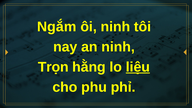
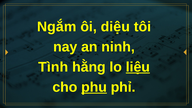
ôi ninh: ninh -> diệu (115, 27)
Trọn: Trọn -> Tình (53, 67)
phu underline: none -> present (94, 87)
